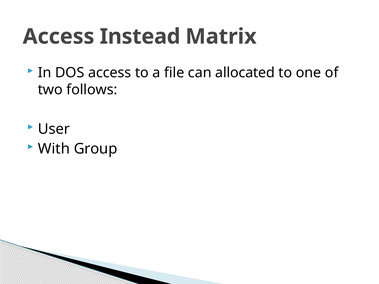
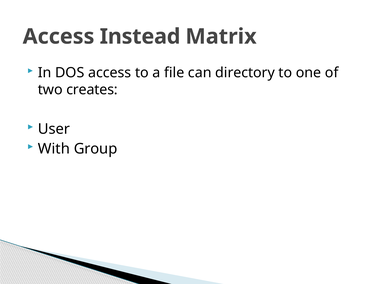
allocated: allocated -> directory (245, 73)
follows: follows -> creates (92, 90)
